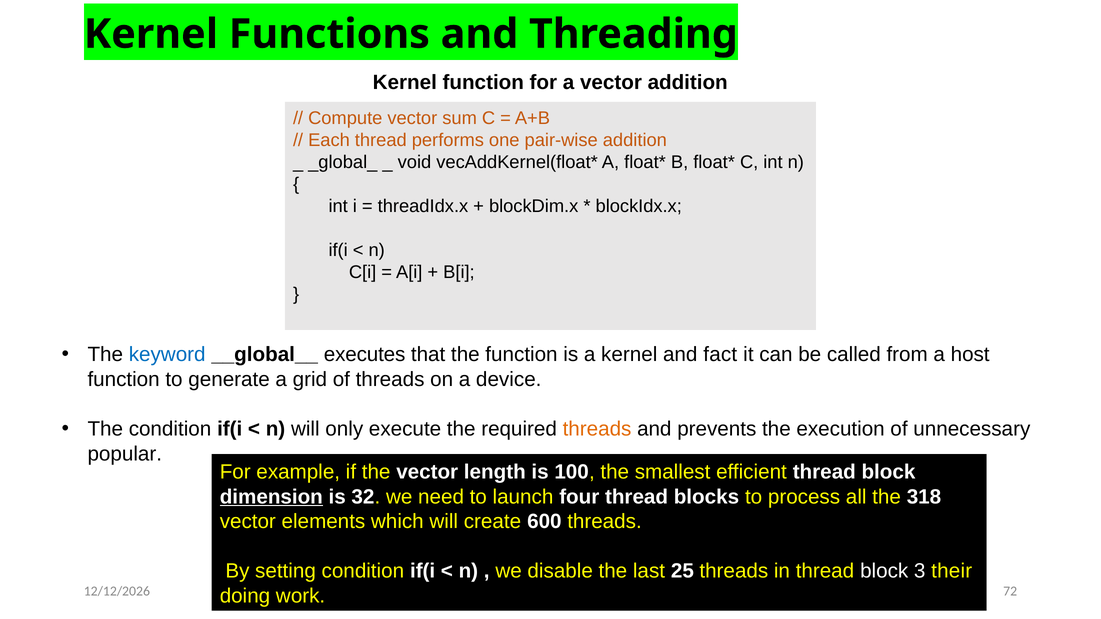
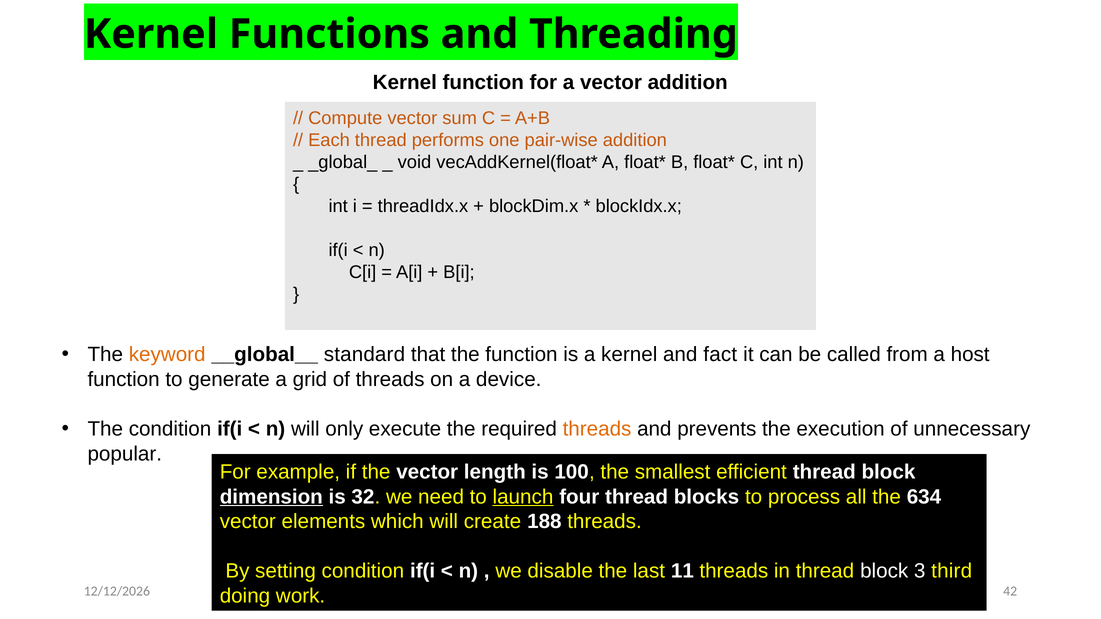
keyword colour: blue -> orange (167, 355)
executes: executes -> standard (364, 355)
launch underline: none -> present (523, 497)
318: 318 -> 634 (924, 497)
600: 600 -> 188 (544, 522)
25: 25 -> 11 (682, 571)
their: their -> third (952, 571)
72: 72 -> 42 (1010, 591)
